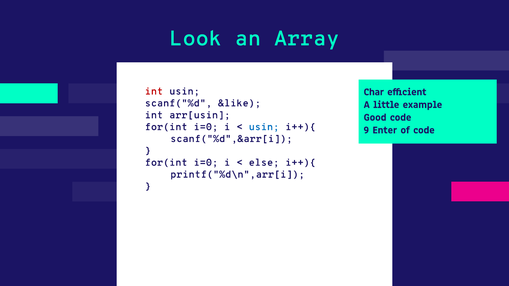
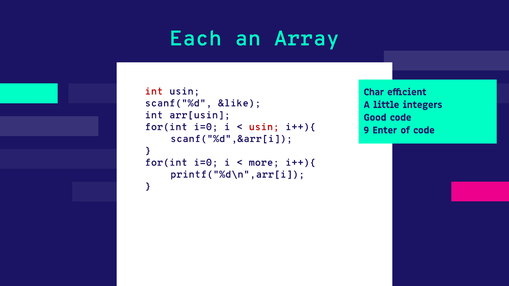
Look: Look -> Each (196, 38)
example: example -> integers (422, 105)
usin colour: blue -> red (264, 127)
else: else -> more (264, 163)
